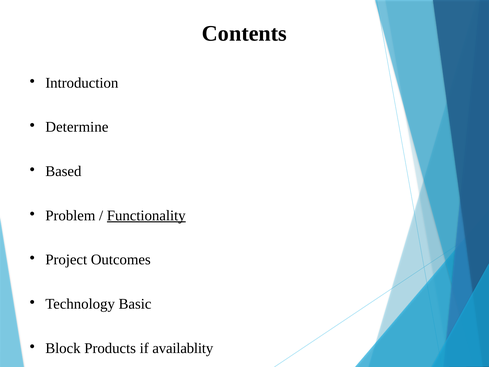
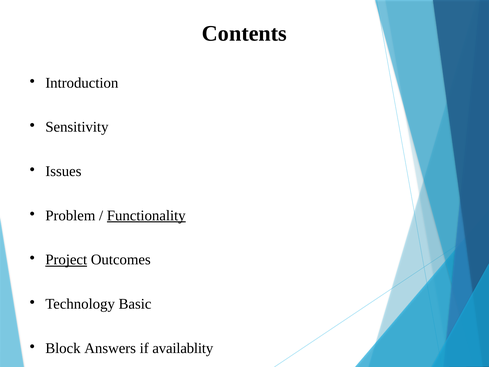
Determine: Determine -> Sensitivity (77, 127)
Based: Based -> Issues (63, 171)
Project underline: none -> present (66, 260)
Products: Products -> Answers (110, 348)
